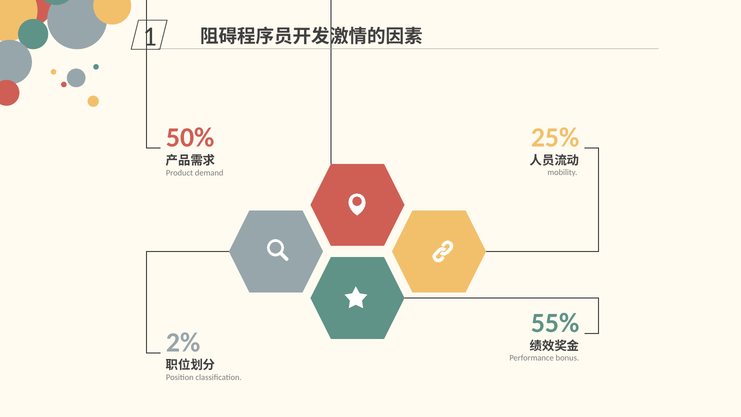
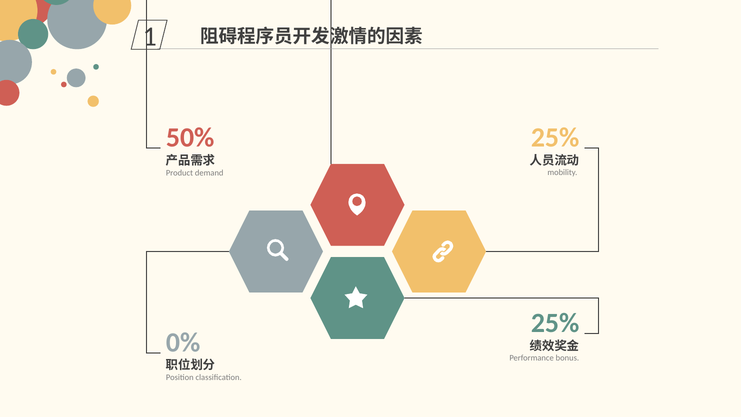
55%: 55% -> 25% (555, 323)
2%: 2% -> 0% (183, 342)
